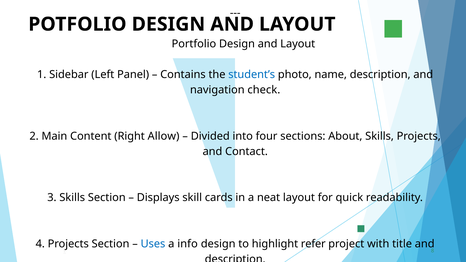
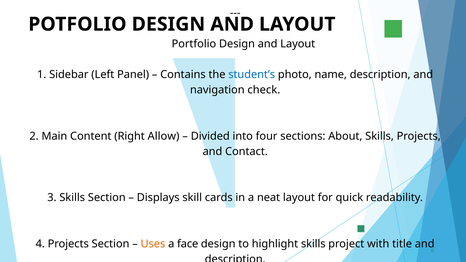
Uses colour: blue -> orange (153, 244)
info: info -> face (188, 244)
highlight refer: refer -> skills (313, 244)
